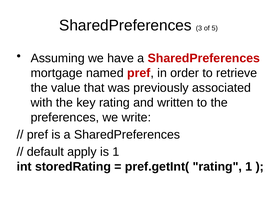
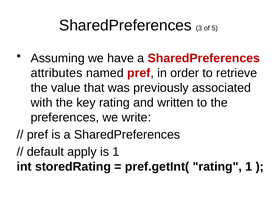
mortgage: mortgage -> attributes (57, 73)
